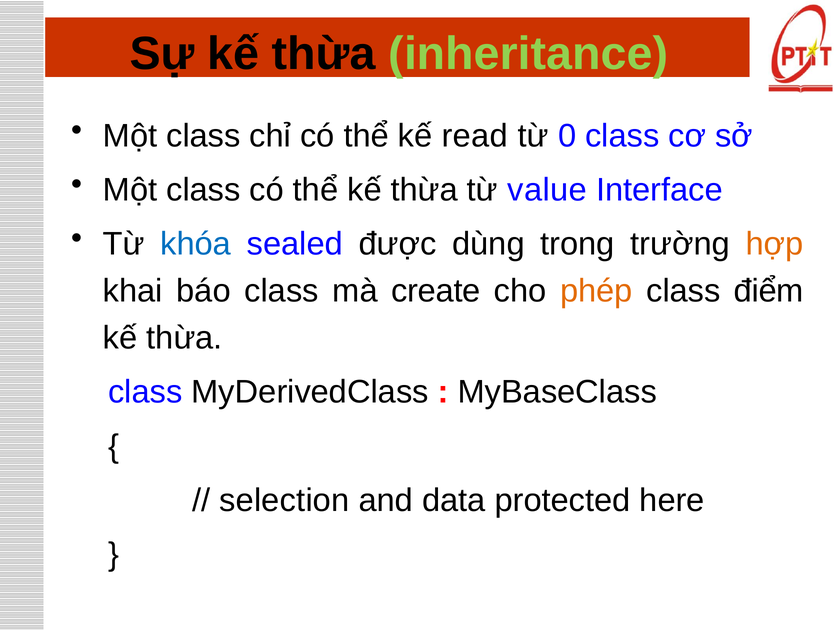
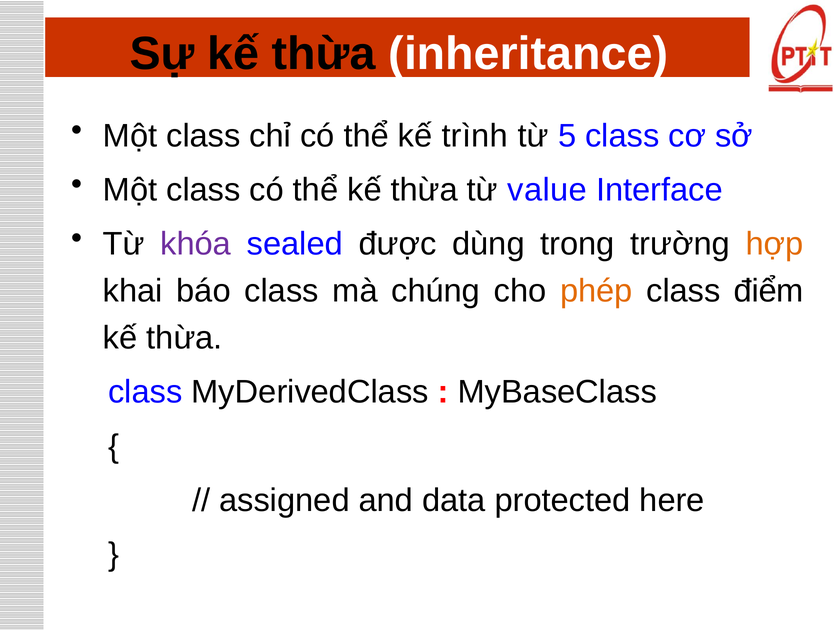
inheritance colour: light green -> white (528, 54)
read: read -> trình (475, 136)
0: 0 -> 5 (567, 136)
khóa colour: blue -> purple (196, 244)
create: create -> chúng (436, 291)
selection: selection -> assigned (284, 500)
